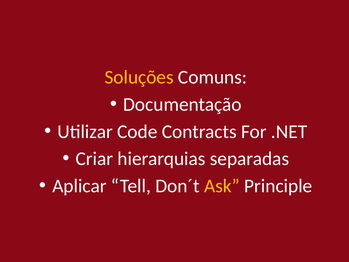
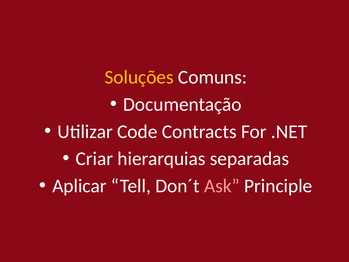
Ask colour: yellow -> pink (222, 186)
